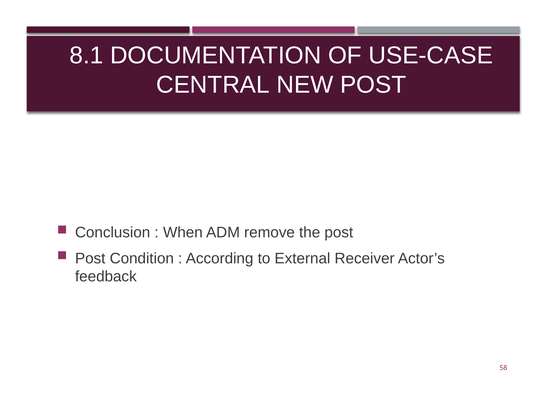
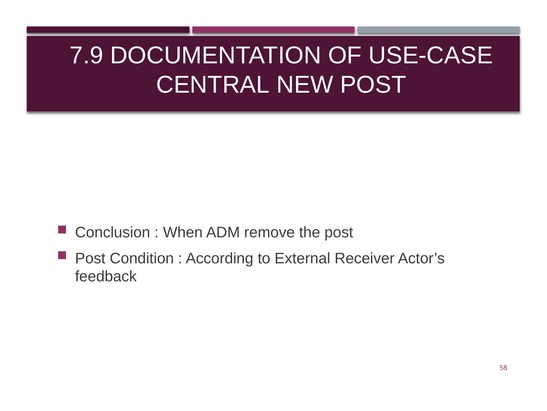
8.1: 8.1 -> 7.9 (86, 55)
